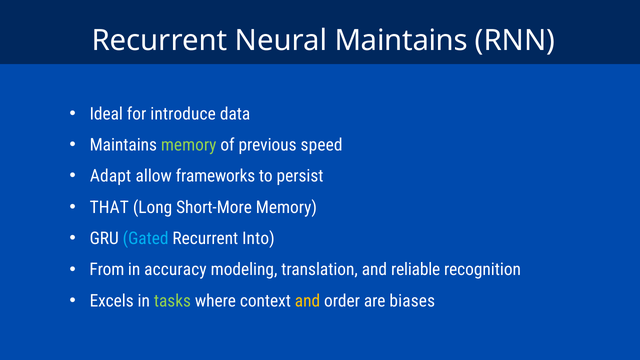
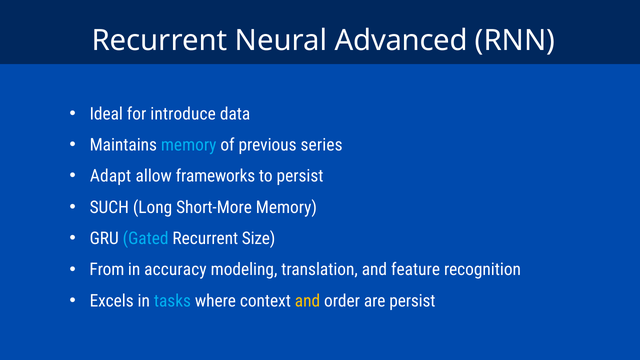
Neural Maintains: Maintains -> Advanced (401, 40)
memory colour: light green -> light blue (189, 145)
speed: speed -> series (322, 145)
THAT: THAT -> SUCH (109, 207)
Into: Into -> Size (259, 239)
reliable: reliable -> feature (416, 270)
tasks colour: light green -> light blue (172, 301)
are biases: biases -> persist (412, 301)
